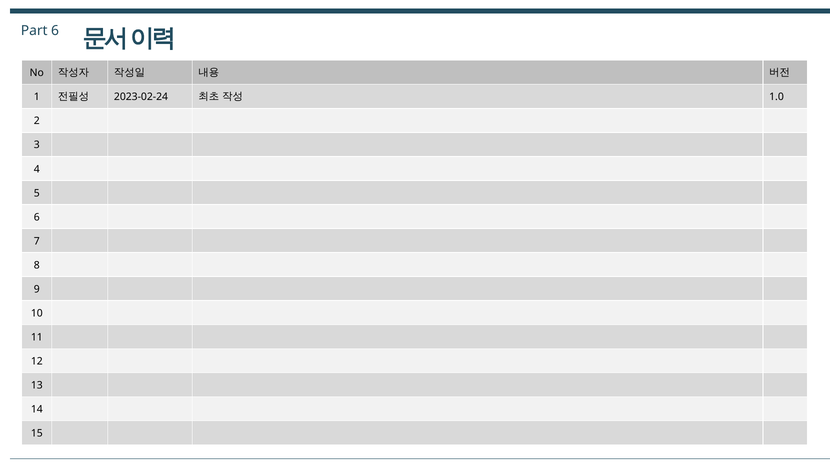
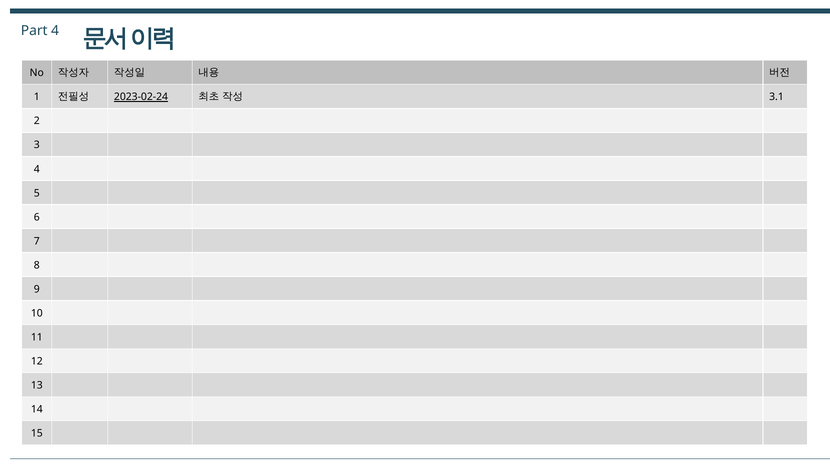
Part 6: 6 -> 4 (55, 31)
2023-02-24 underline: none -> present (141, 97)
1.0: 1.0 -> 3.1 (776, 97)
